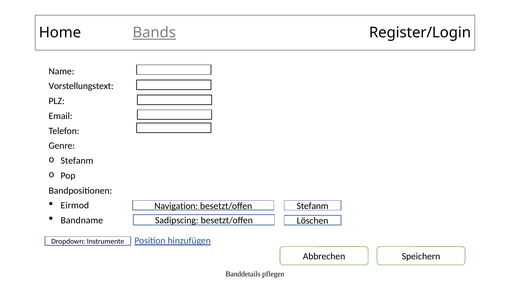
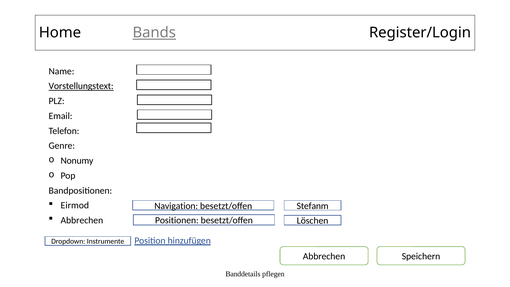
Vorstellungstext underline: none -> present (81, 86)
Stefanm: Stefanm -> Nonumy (77, 161)
Bandname: Bandname -> Abbrechen (82, 220)
Sadipscing: Sadipscing -> Positionen (177, 220)
